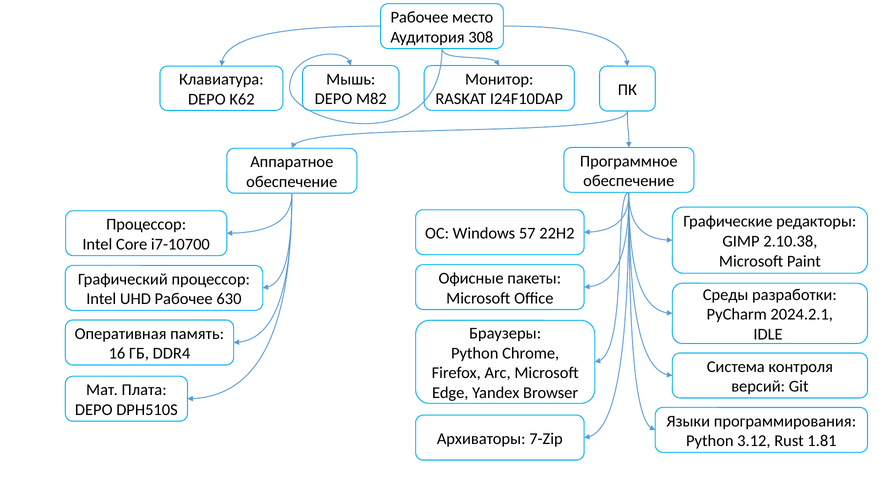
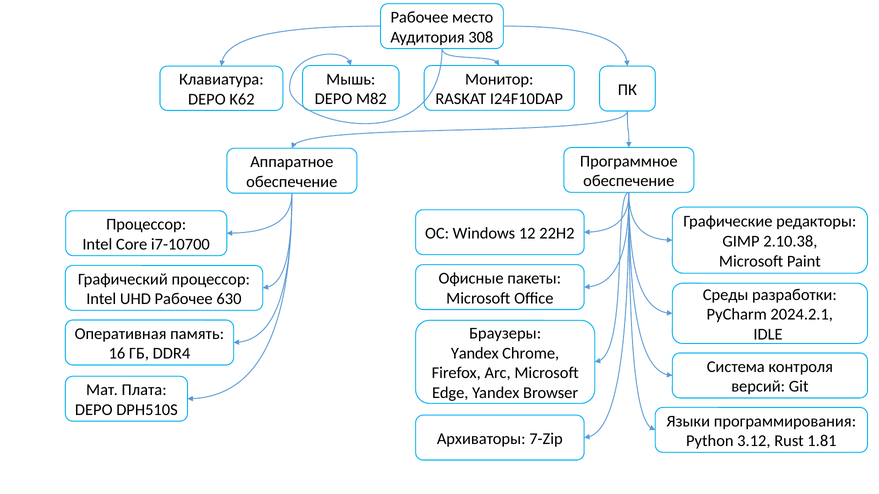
57: 57 -> 12 (527, 234)
Python: Python -> Yandex (475, 353)
